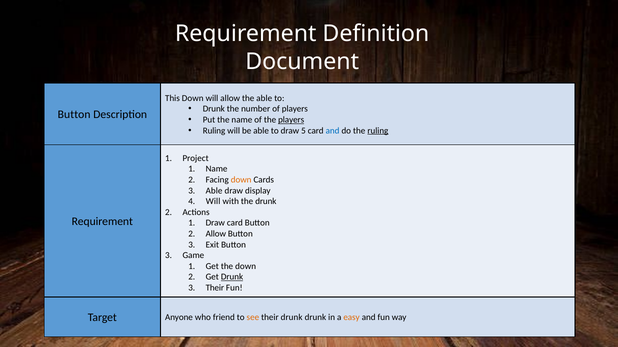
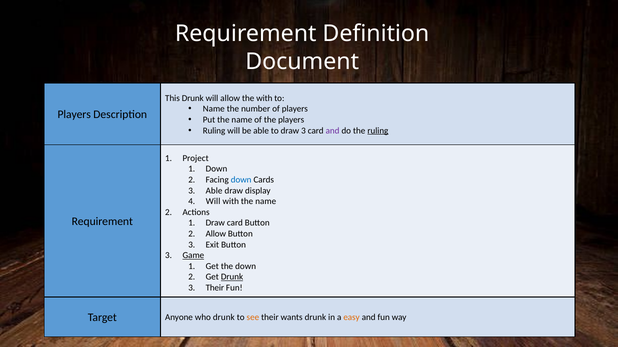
This Down: Down -> Drunk (193, 98)
the able: able -> with (264, 98)
Drunk: Drunk -> Name (214, 109)
Button: Button -> Players (74, 115)
players underline: present -> none (291, 120)
draw 5: 5 -> 3 (303, 131)
and colour: blue -> purple (333, 131)
1 Name: Name -> Down (217, 169)
down colour: orange -> blue (241, 180)
with the drunk: drunk -> name (266, 202)
Game underline: none -> present (193, 256)
who friend: friend -> drunk (224, 318)
their drunk: drunk -> wants (292, 318)
